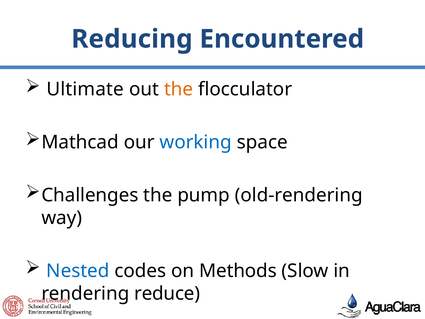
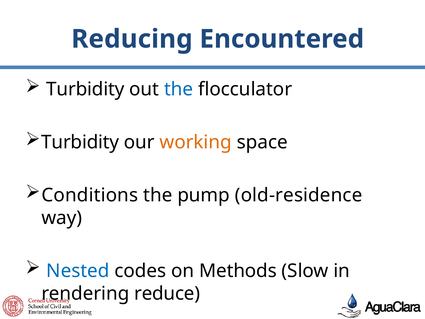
Ultimate: Ultimate -> Turbidity (85, 89)
the colour: orange -> blue (179, 89)
Mathcad: Mathcad -> Turbidity (80, 142)
working colour: blue -> orange (196, 142)
Challenges: Challenges -> Conditions (90, 195)
old-rendering: old-rendering -> old-residence (299, 195)
